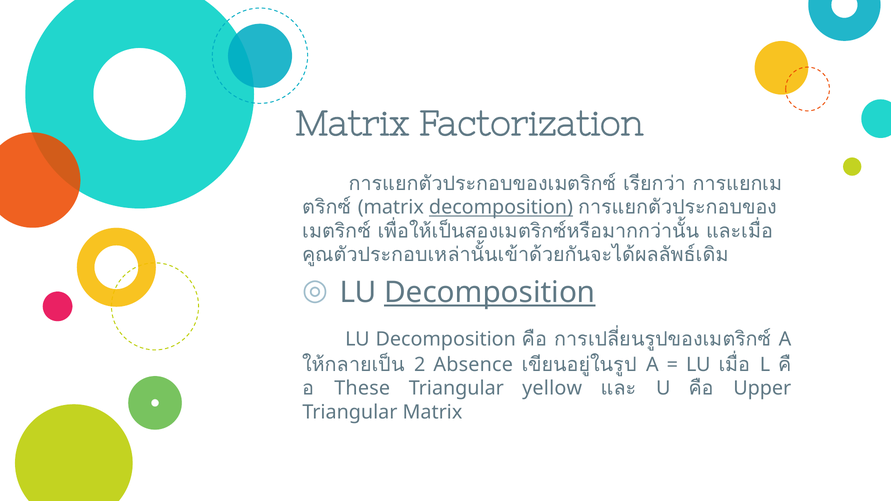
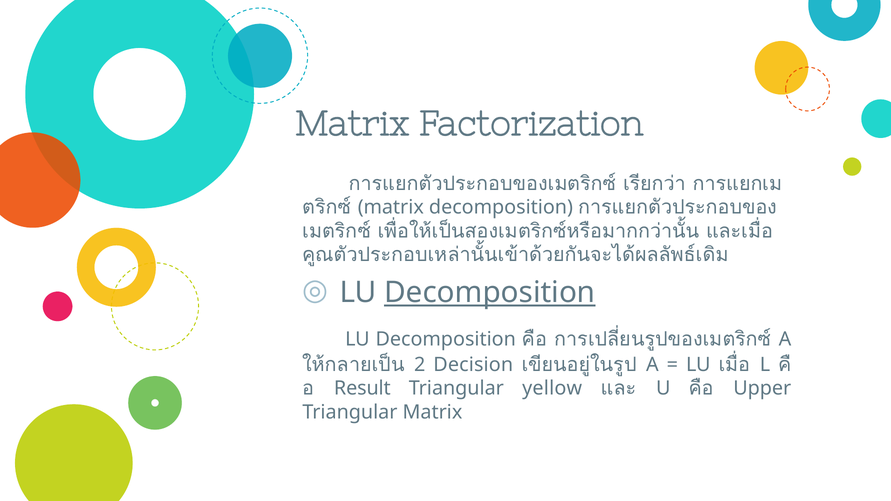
decomposition underline: present -> none (501, 207)
Absence: Absence -> Decision (473, 365)
These: These -> Result (362, 389)
